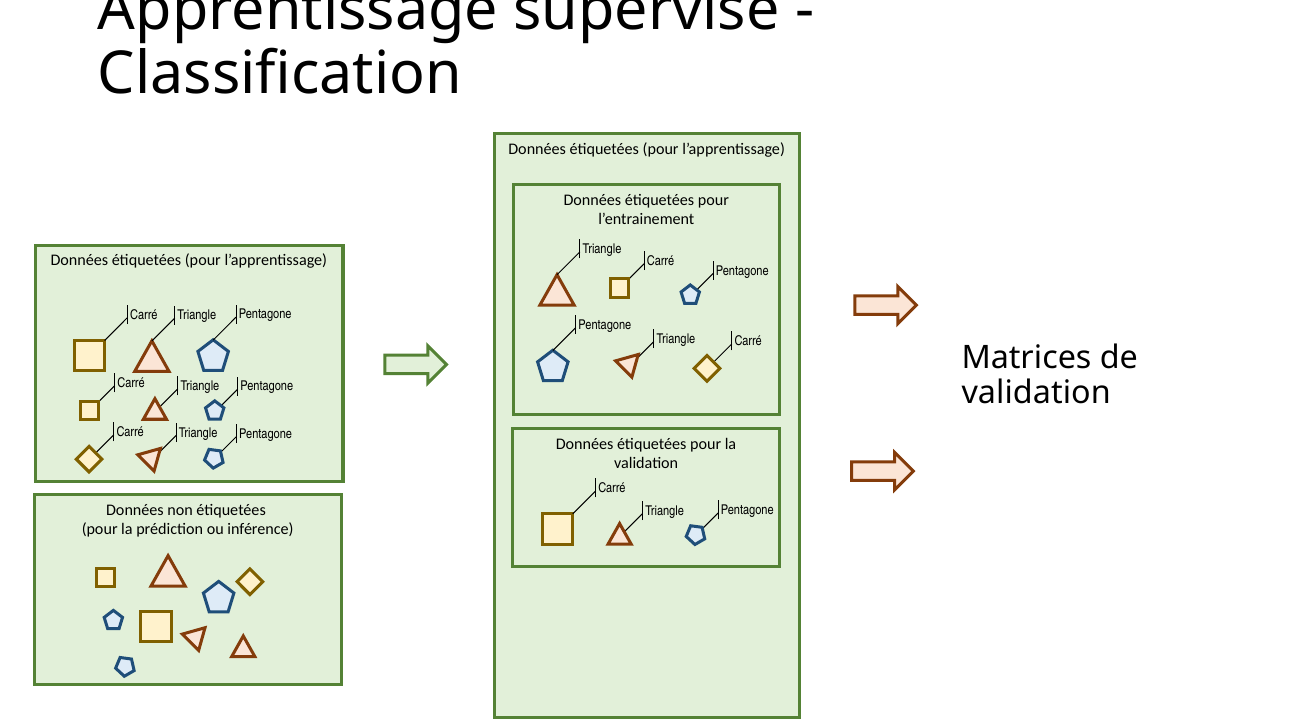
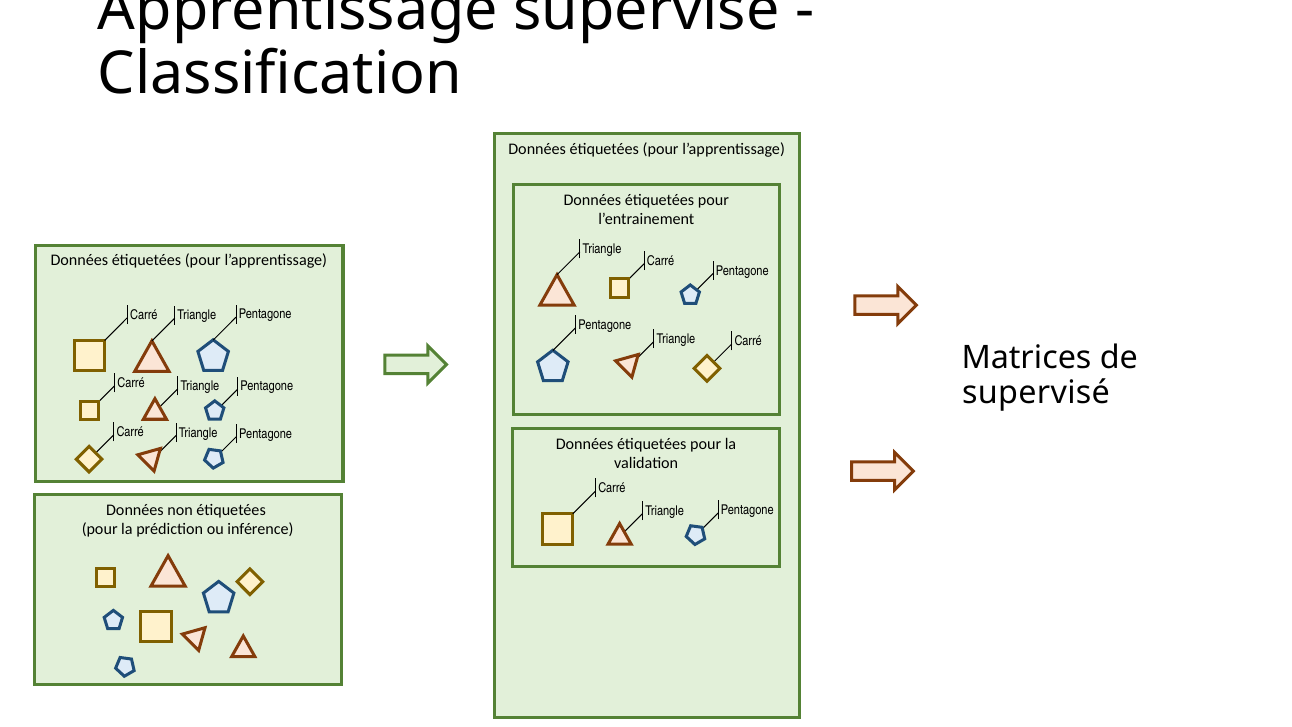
validation: validation -> supervisé (1036, 393)
